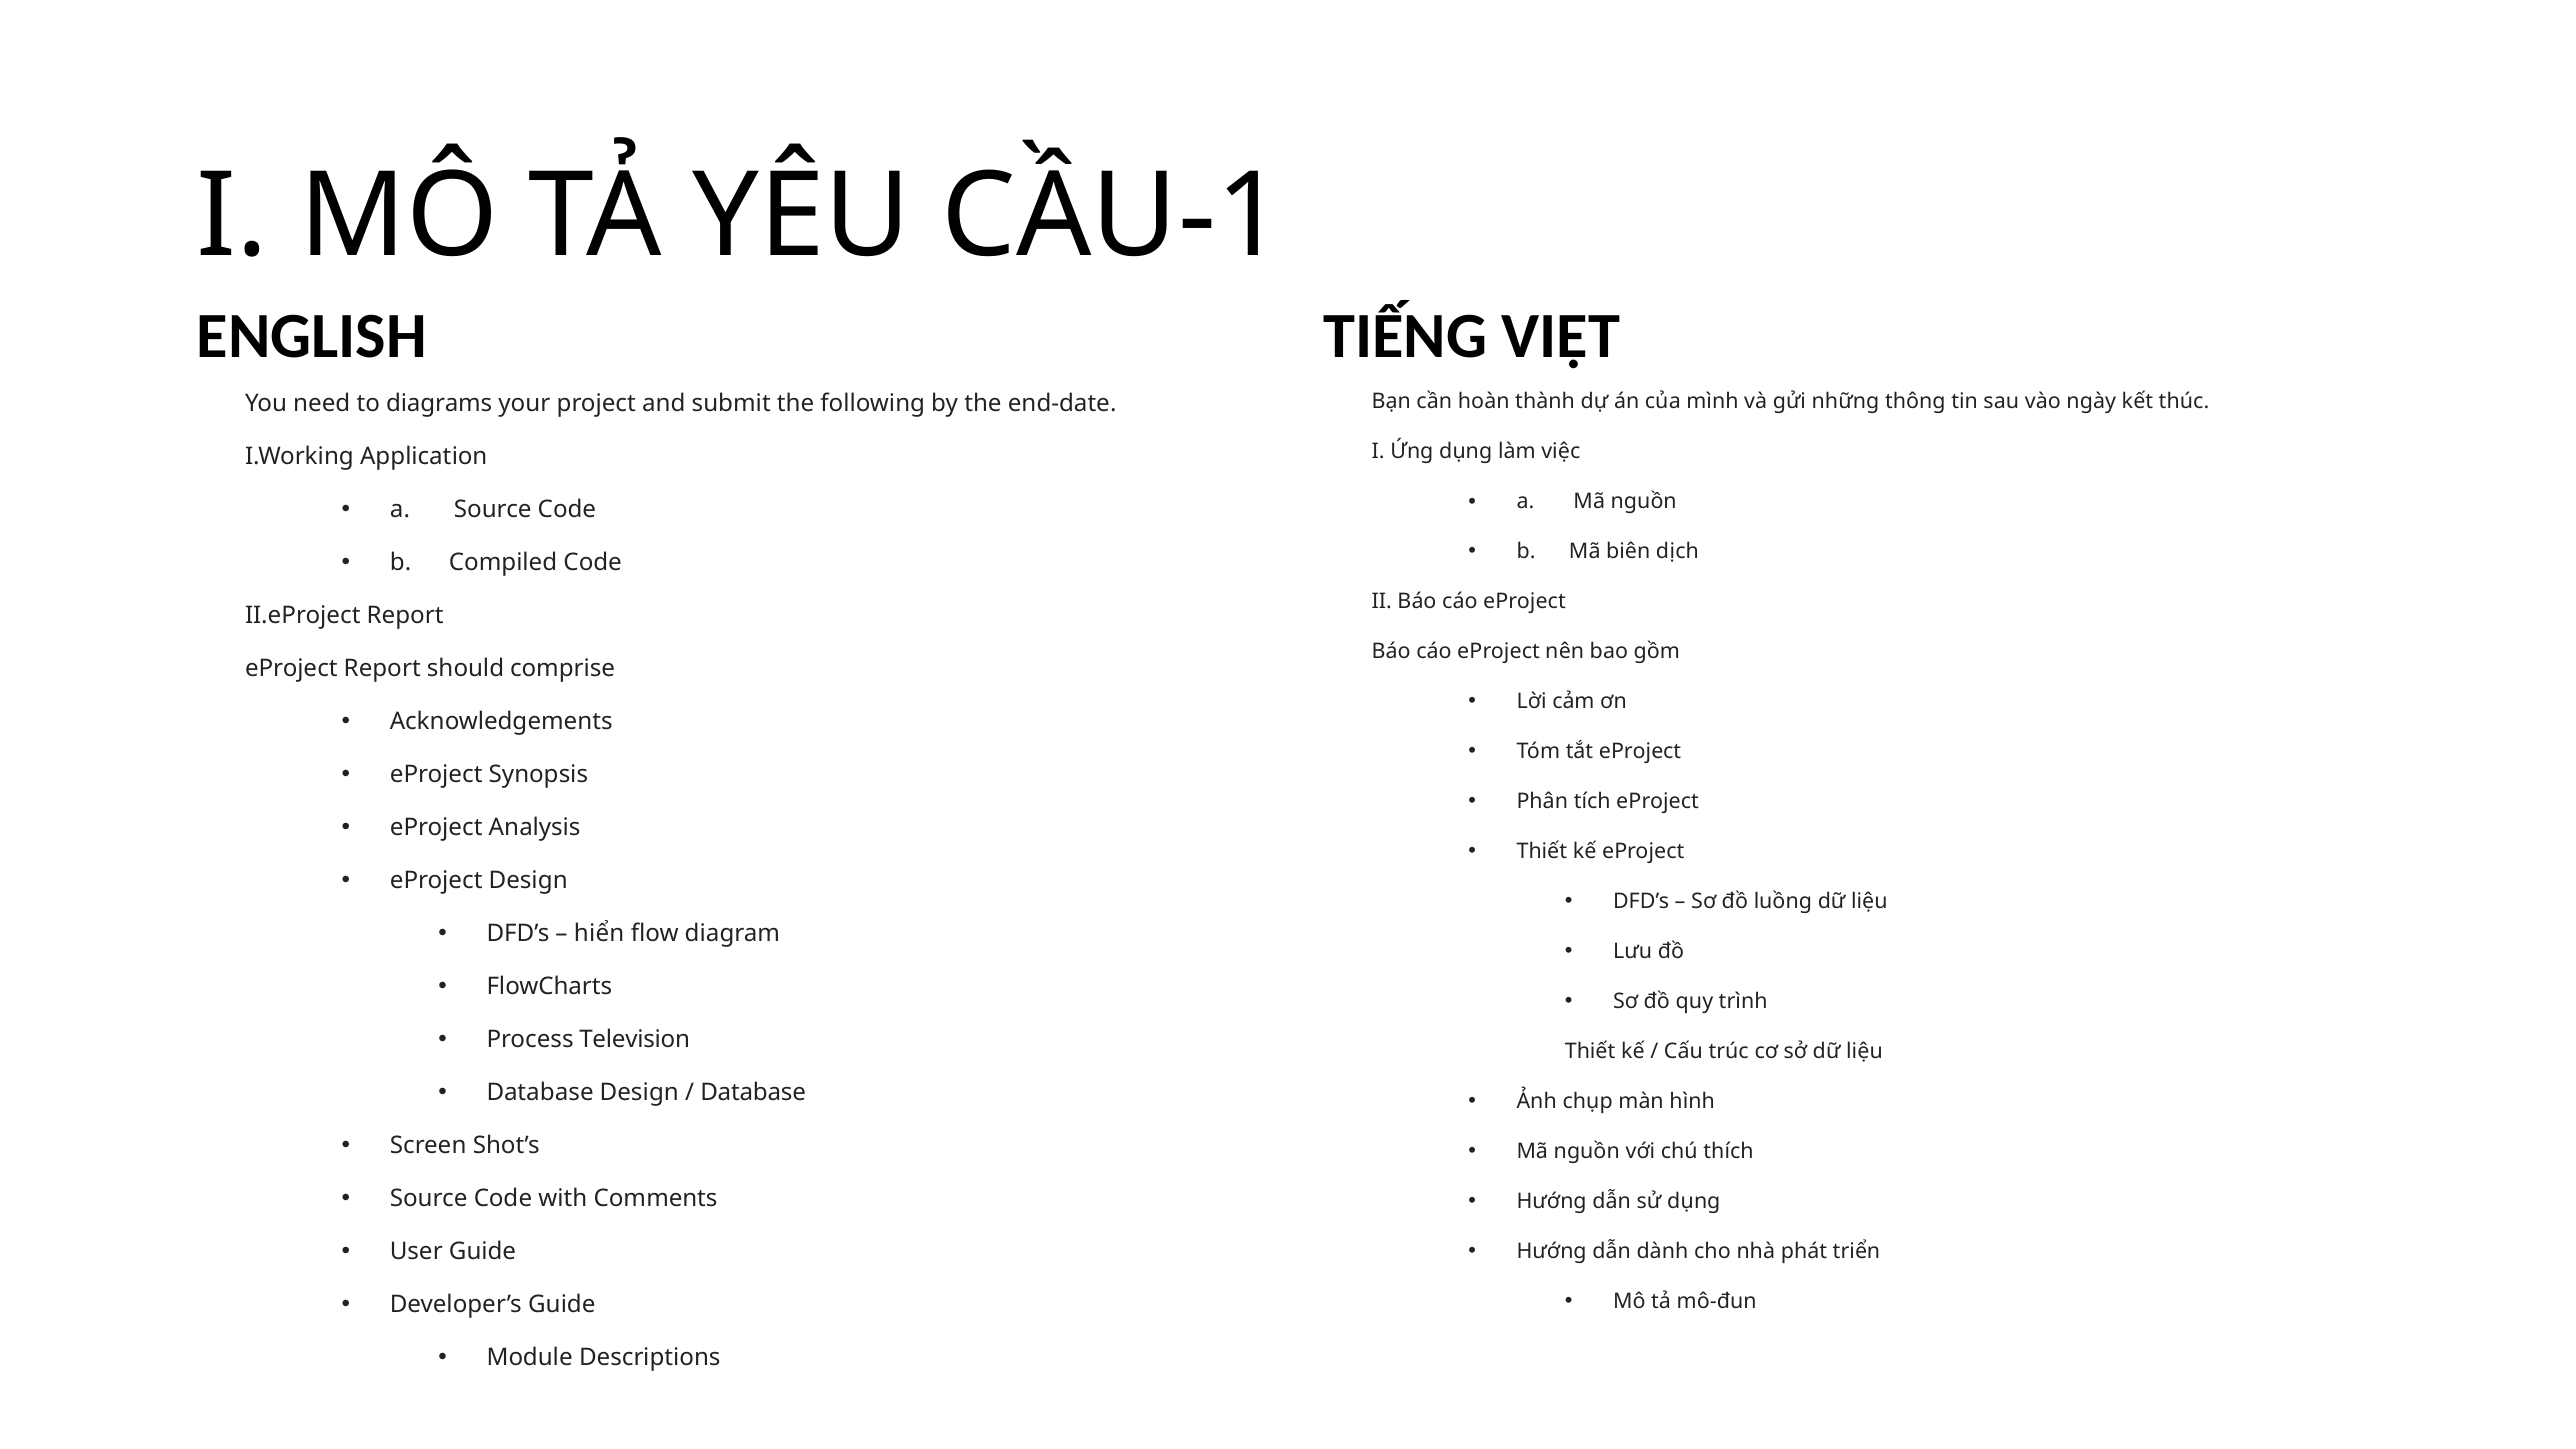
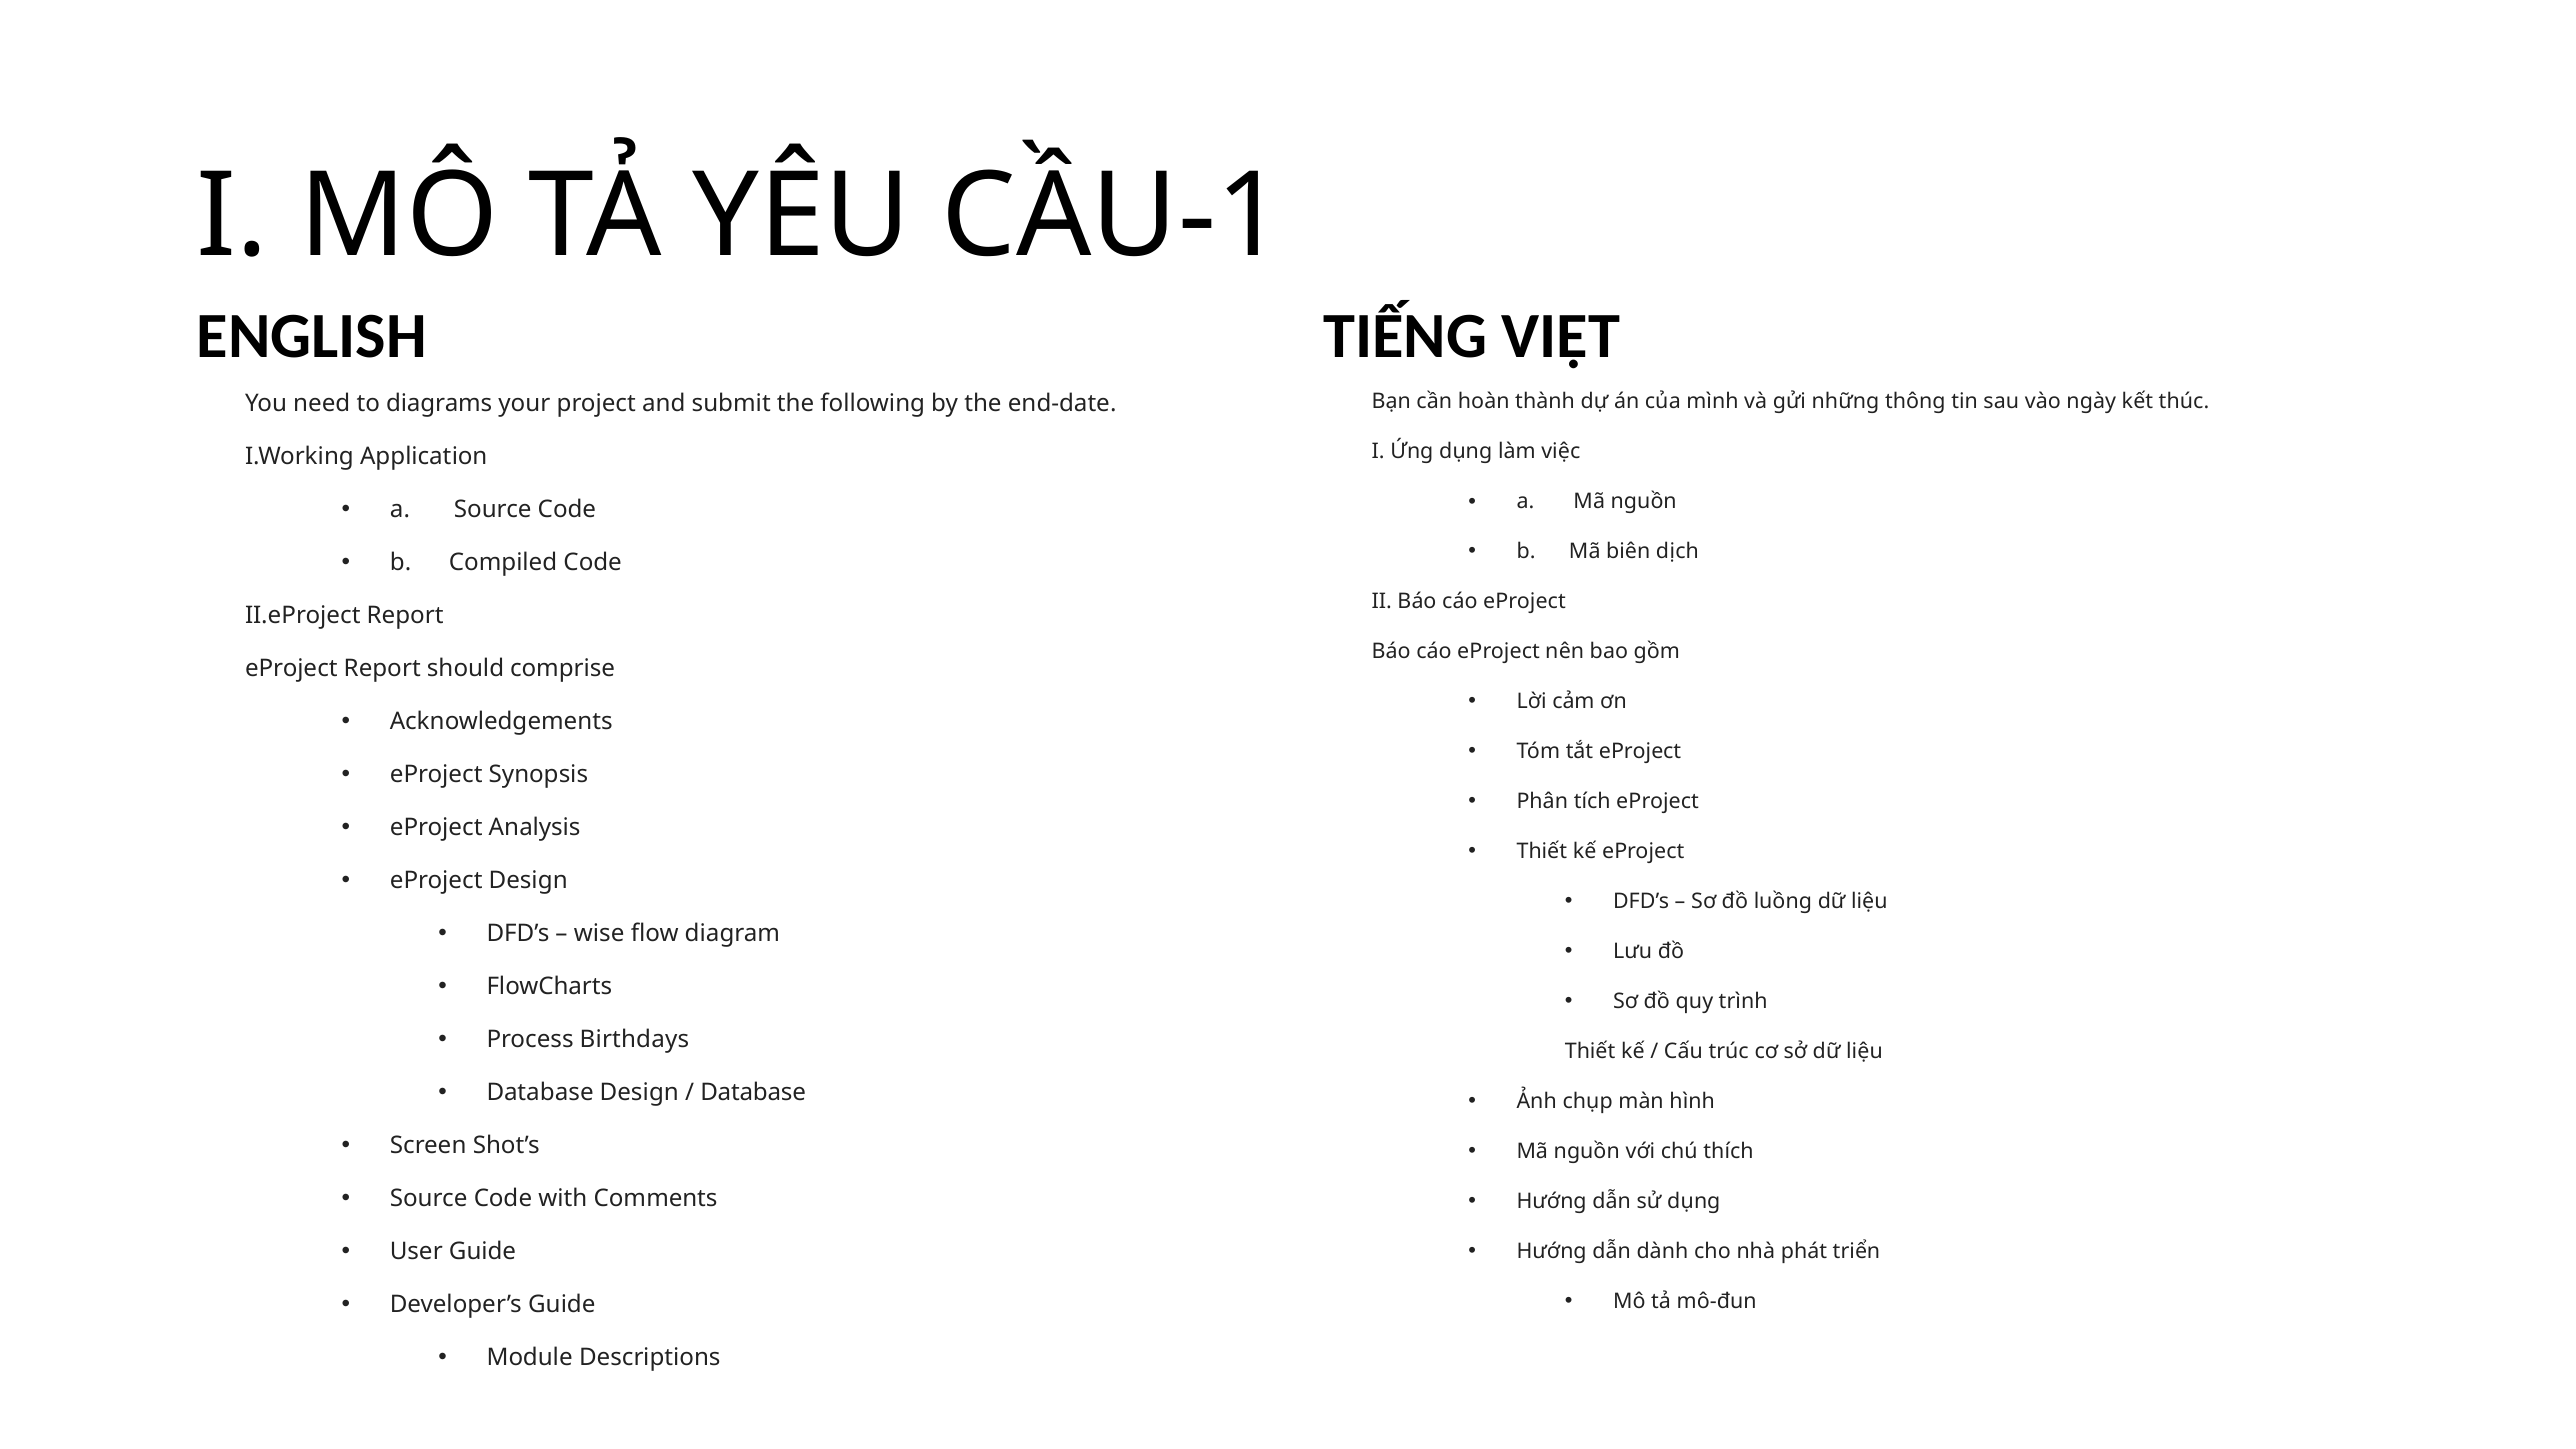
hiển: hiển -> wise (599, 933)
Television: Television -> Birthdays (634, 1039)
